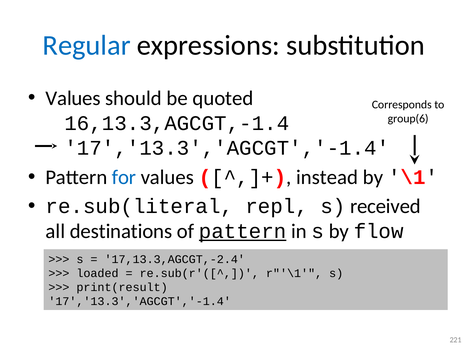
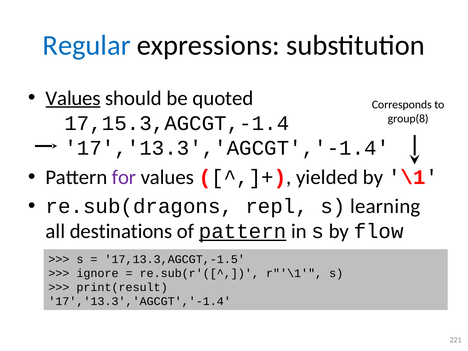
Values underline: none -> present (73, 98)
group(6: group(6 -> group(8 (408, 119)
16,13.3,AGCGT,-1.4: 16,13.3,AGCGT,-1.4 -> 17,15.3,AGCGT,-1.4 (177, 123)
for colour: blue -> purple (124, 177)
instead: instead -> yielded (327, 177)
re.sub(literal: re.sub(literal -> re.sub(dragons (139, 206)
received: received -> learning (385, 206)
17,13.3,AGCGT,-2.4: 17,13.3,AGCGT,-2.4 -> 17,13.3,AGCGT,-1.5 (175, 259)
loaded: loaded -> ignore (97, 273)
